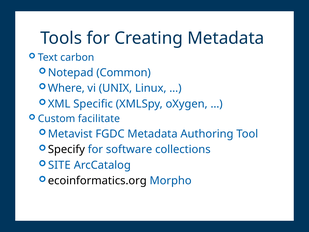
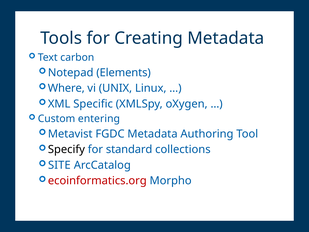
Common: Common -> Elements (124, 73)
facilitate: facilitate -> entering (99, 119)
software: software -> standard (129, 149)
ecoinformatics.org colour: black -> red (97, 181)
